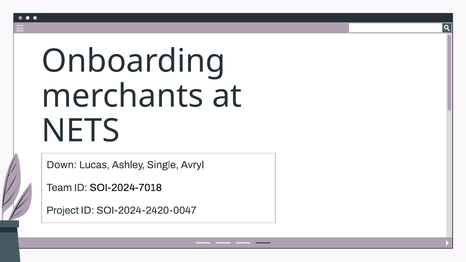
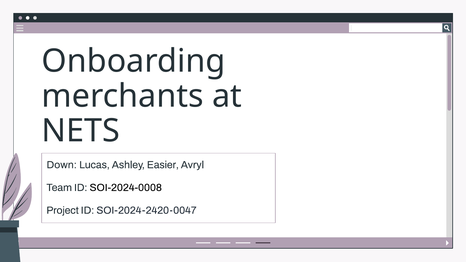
Single: Single -> Easier (163, 165)
SOI-2024-7018: SOI-2024-7018 -> SOI-2024-0008 (126, 188)
